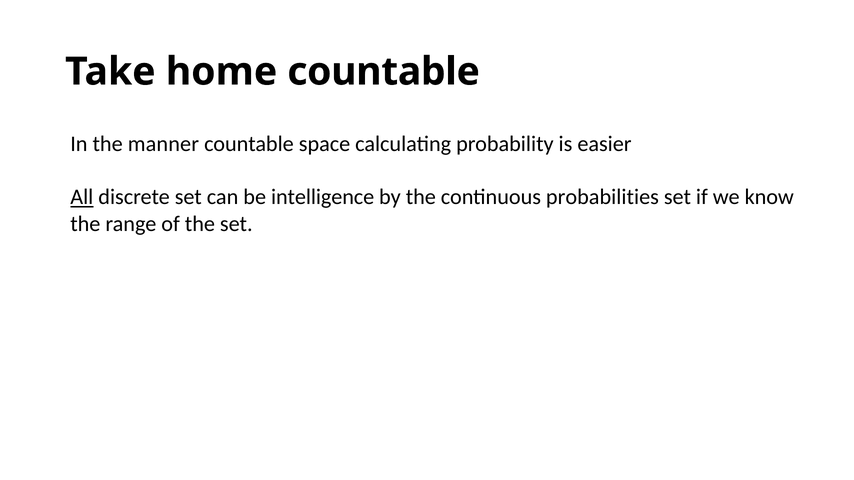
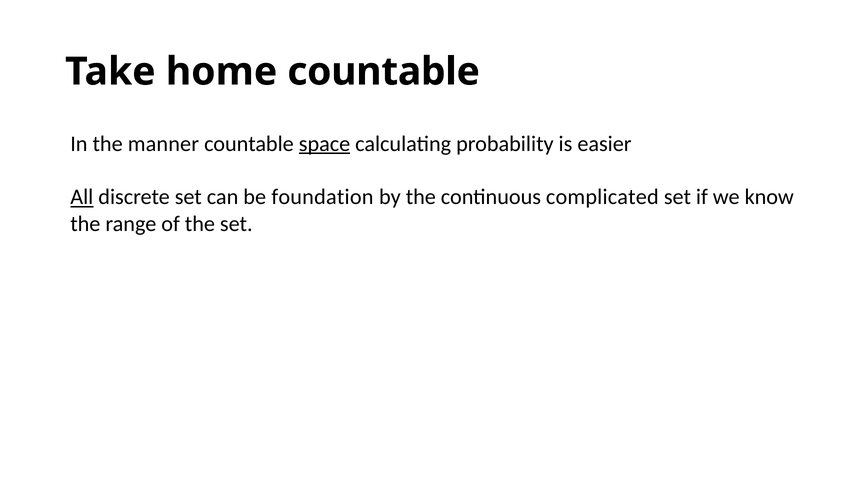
space underline: none -> present (325, 144)
intelligence: intelligence -> foundation (322, 197)
probabilities: probabilities -> complicated (602, 197)
